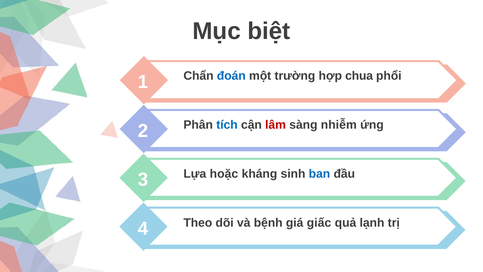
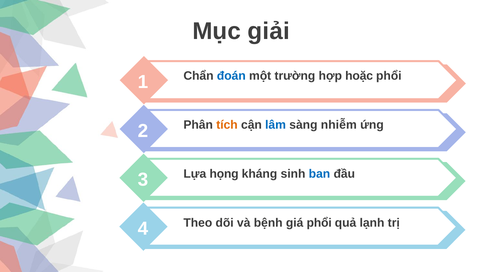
biệt: biệt -> giải (269, 31)
chua: chua -> hoặc (359, 76)
tích colour: blue -> orange (227, 125)
lâm colour: red -> blue (276, 125)
hoặc: hoặc -> họng (224, 174)
giá giấc: giấc -> phổi (319, 222)
